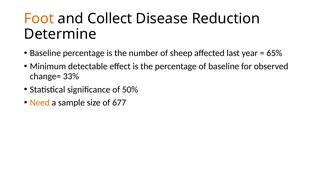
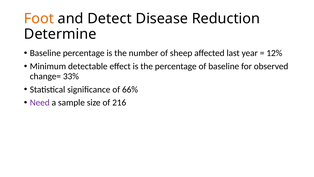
Collect: Collect -> Detect (110, 19)
65%: 65% -> 12% (274, 53)
50%: 50% -> 66% (130, 89)
Need colour: orange -> purple (40, 102)
677: 677 -> 216 (119, 102)
